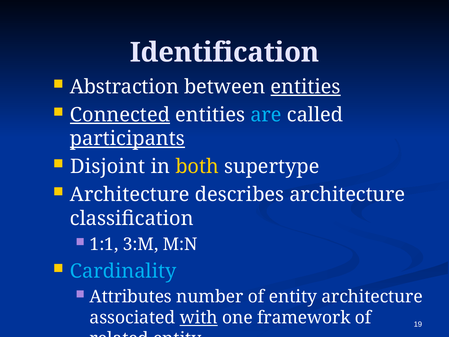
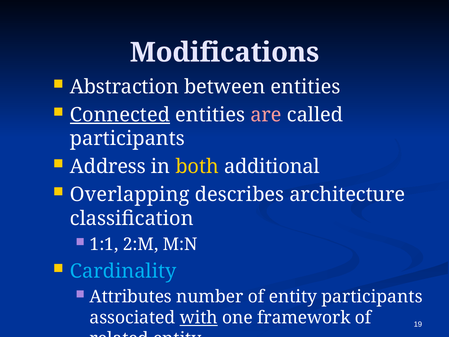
Identification: Identification -> Modifications (224, 52)
entities underline: present -> none (306, 87)
are colour: light blue -> pink (266, 115)
participants underline: present -> none (127, 139)
Disjoint: Disjoint -> Address (108, 167)
supertype: supertype -> additional (272, 167)
Architecture: Architecture -> Overlapping (130, 195)
3:M: 3:M -> 2:M (141, 244)
entity architecture: architecture -> participants (372, 297)
